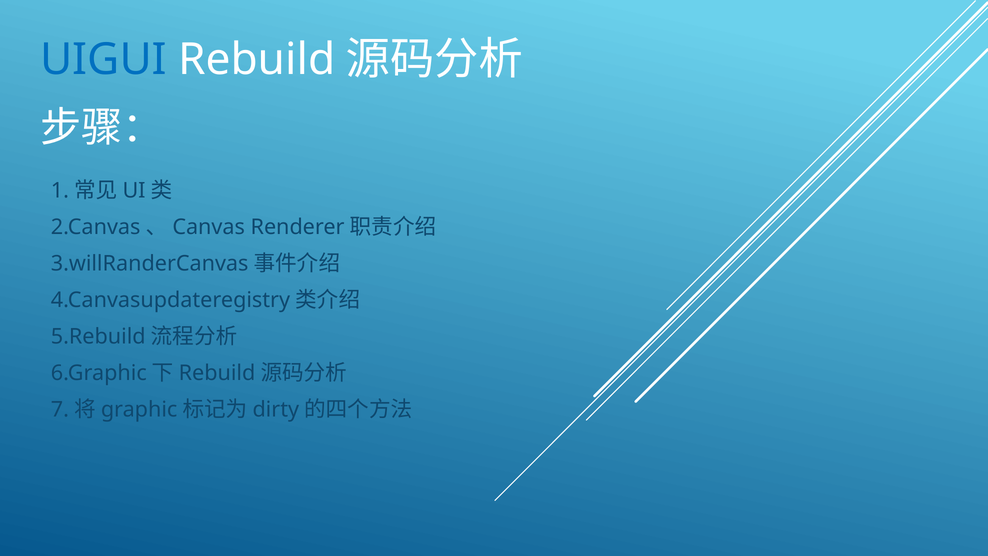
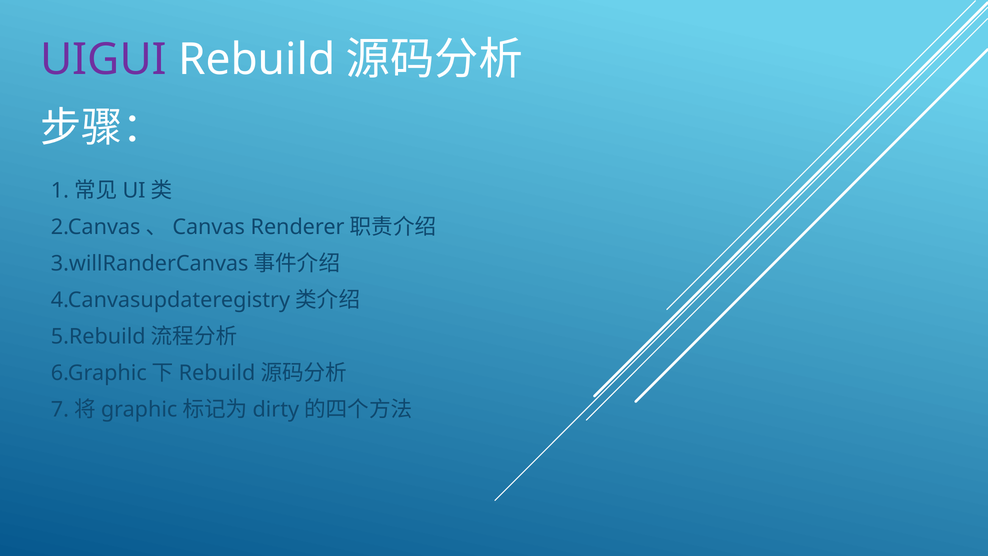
UIGUI colour: blue -> purple (104, 60)
